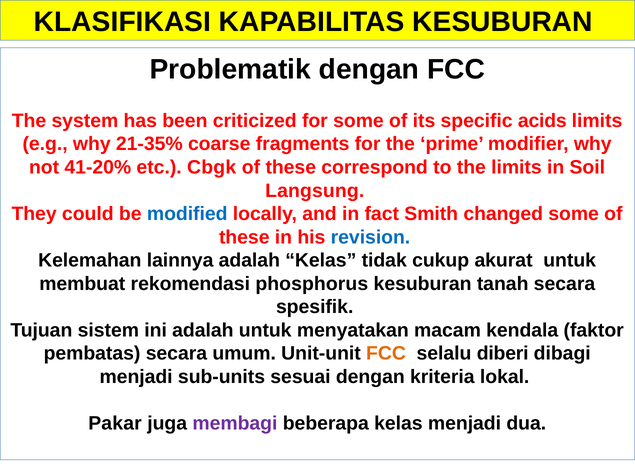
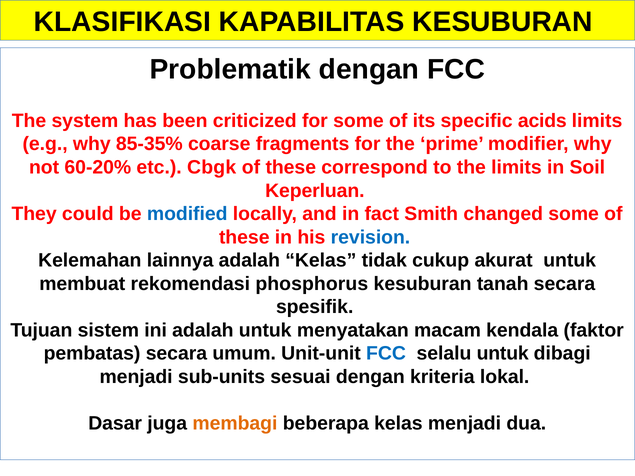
21-35%: 21-35% -> 85-35% (149, 144)
41-20%: 41-20% -> 60-20% (98, 167)
Langsung: Langsung -> Keperluan (315, 191)
FCC colour: orange -> blue (386, 354)
selalu diberi: diberi -> untuk (503, 354)
Pakar: Pakar -> Dasar (115, 423)
membagi colour: purple -> orange (235, 423)
